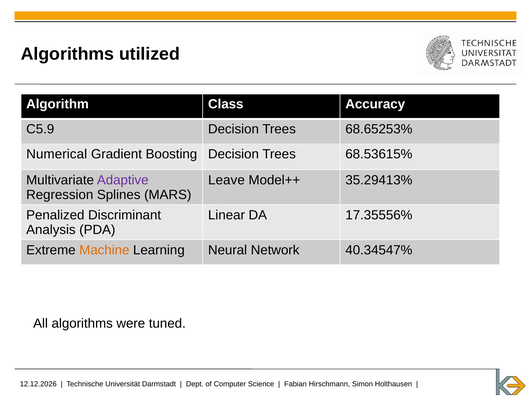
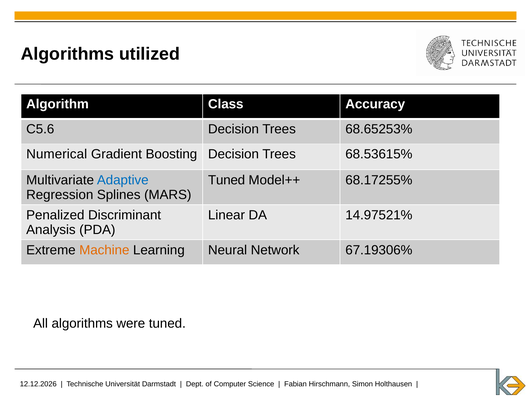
C5.9: C5.9 -> C5.6 (40, 129)
Adaptive colour: purple -> blue (123, 180)
Leave: Leave -> Tuned (227, 180)
35.29413%: 35.29413% -> 68.17255% (379, 180)
17.35556%: 17.35556% -> 14.97521% (379, 215)
40.34547%: 40.34547% -> 67.19306% (379, 250)
